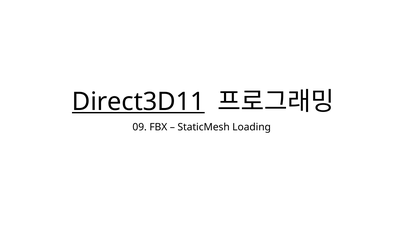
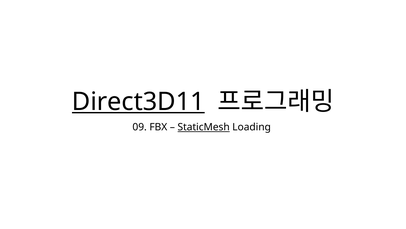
StaticMesh underline: none -> present (204, 127)
